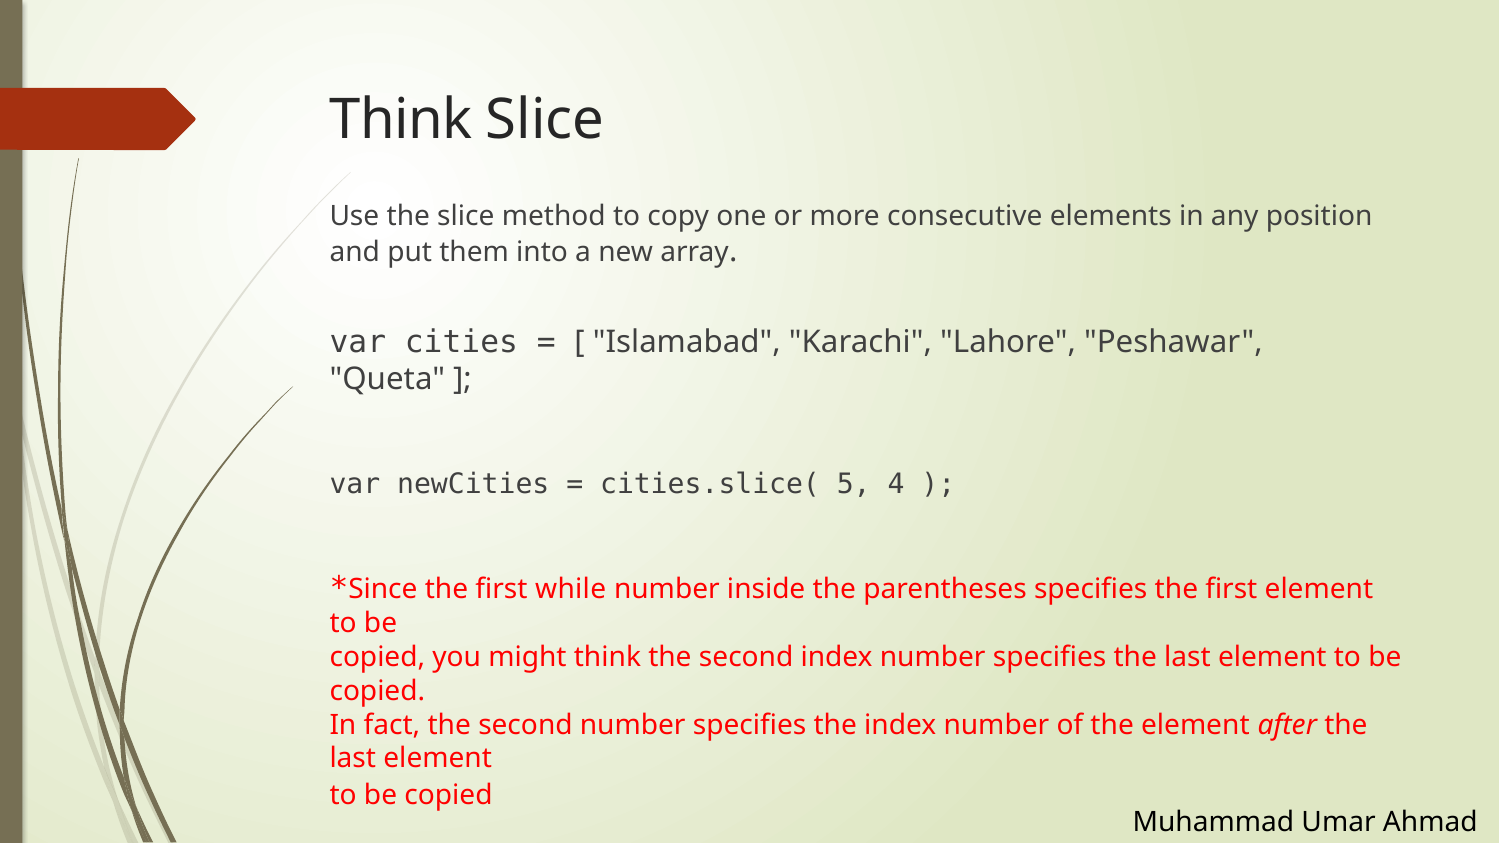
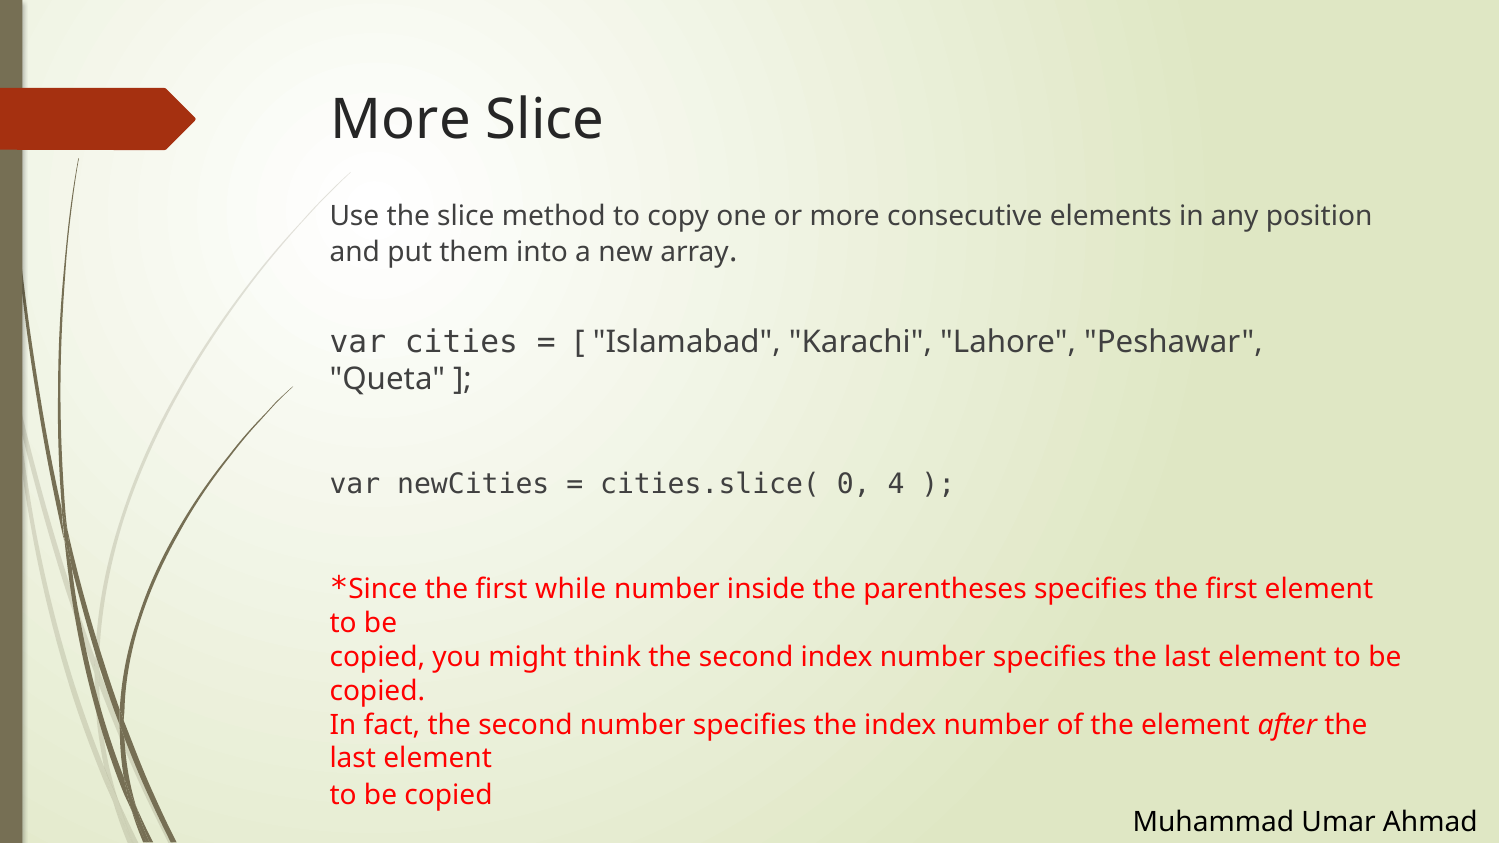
Think: Think -> More (401, 120)
5: 5 -> 0 (854, 484)
